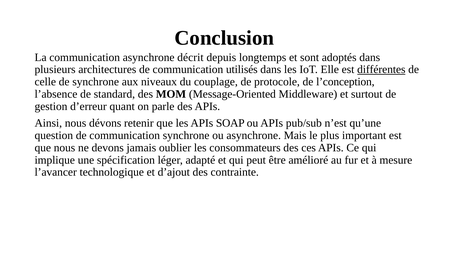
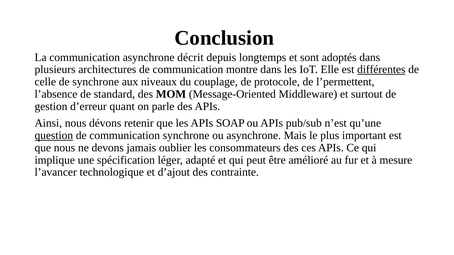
utilisés: utilisés -> montre (242, 70)
l’conception: l’conception -> l’permettent (345, 82)
question underline: none -> present (54, 136)
